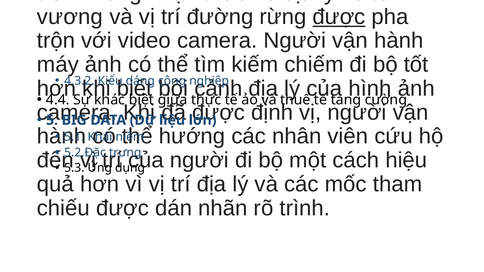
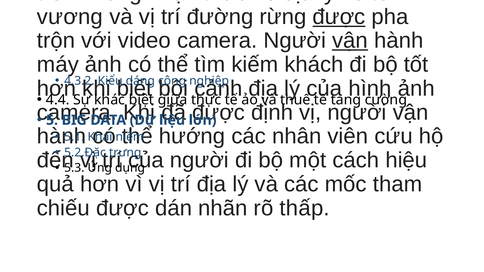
vận underline: none -> present (350, 41)
chiếm: chiếm -> khách (314, 65)
trình: trình -> thấp (305, 208)
